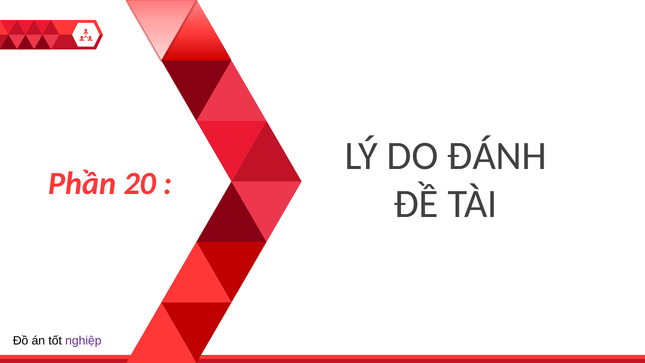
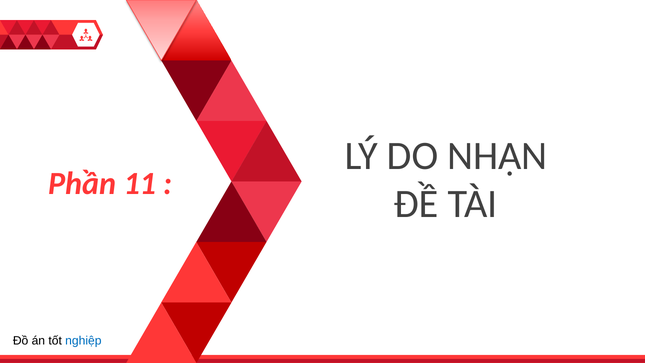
ĐÁNH: ĐÁNH -> NHẬN (497, 156)
20: 20 -> 11 (140, 183)
nghiệp colour: purple -> blue (83, 341)
